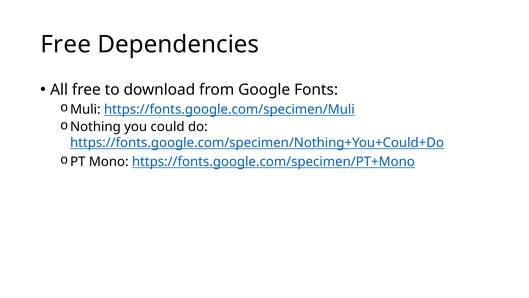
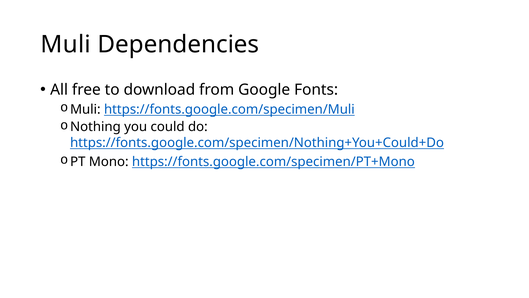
Free: Free -> Muli (66, 44)
